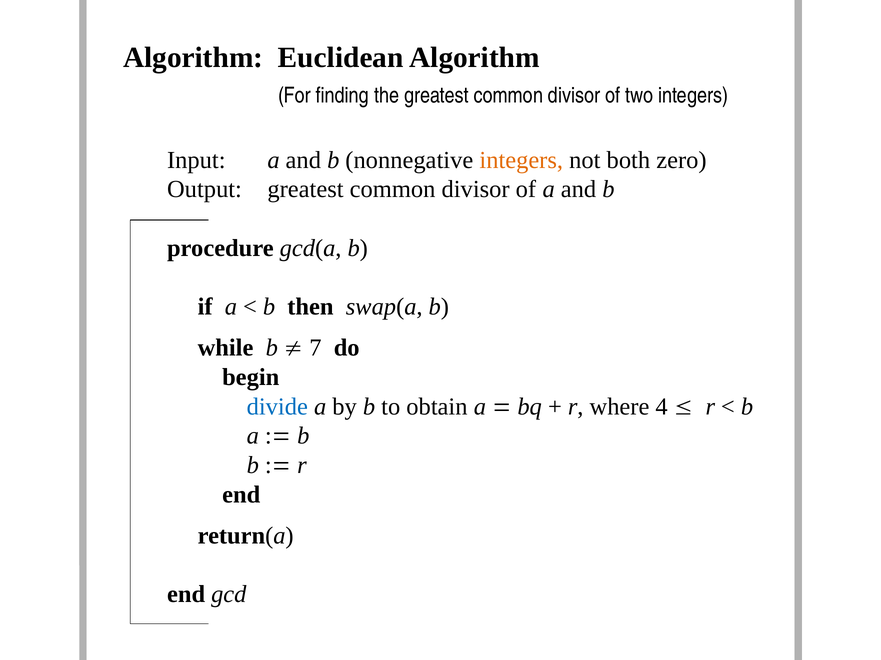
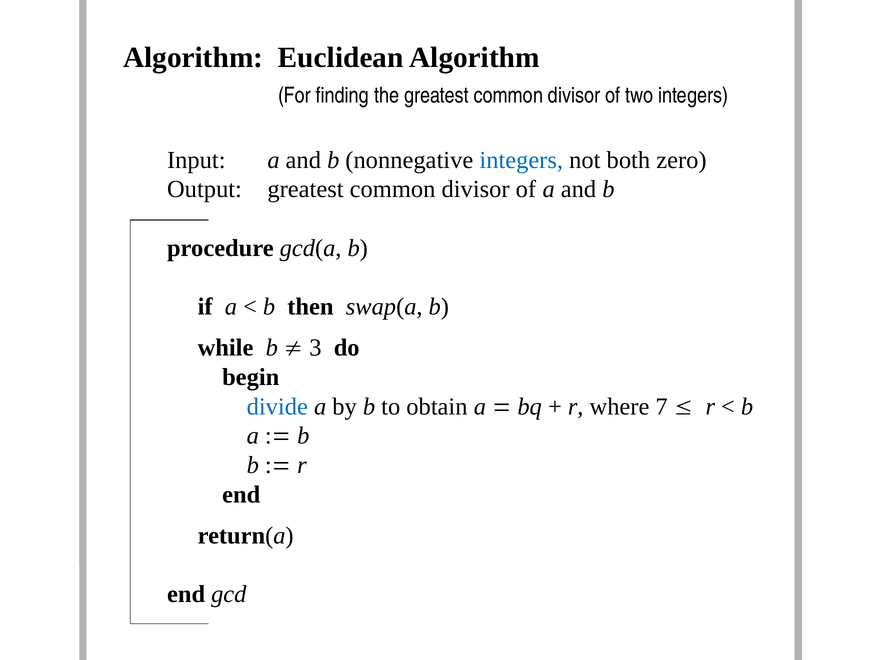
integers colour: orange -> blue (521, 160)
7: 7 -> 3 (315, 348)
4: 4 -> 7 (662, 407)
